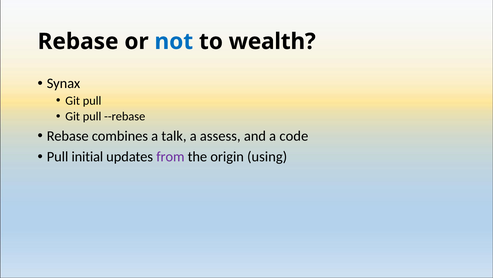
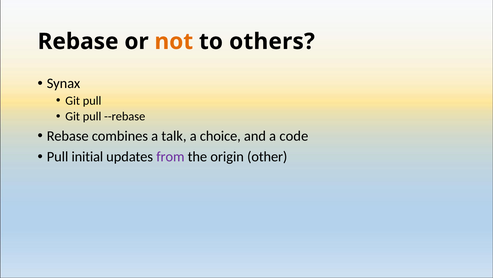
not colour: blue -> orange (174, 41)
wealth: wealth -> others (272, 41)
assess: assess -> choice (220, 136)
using: using -> other (267, 156)
